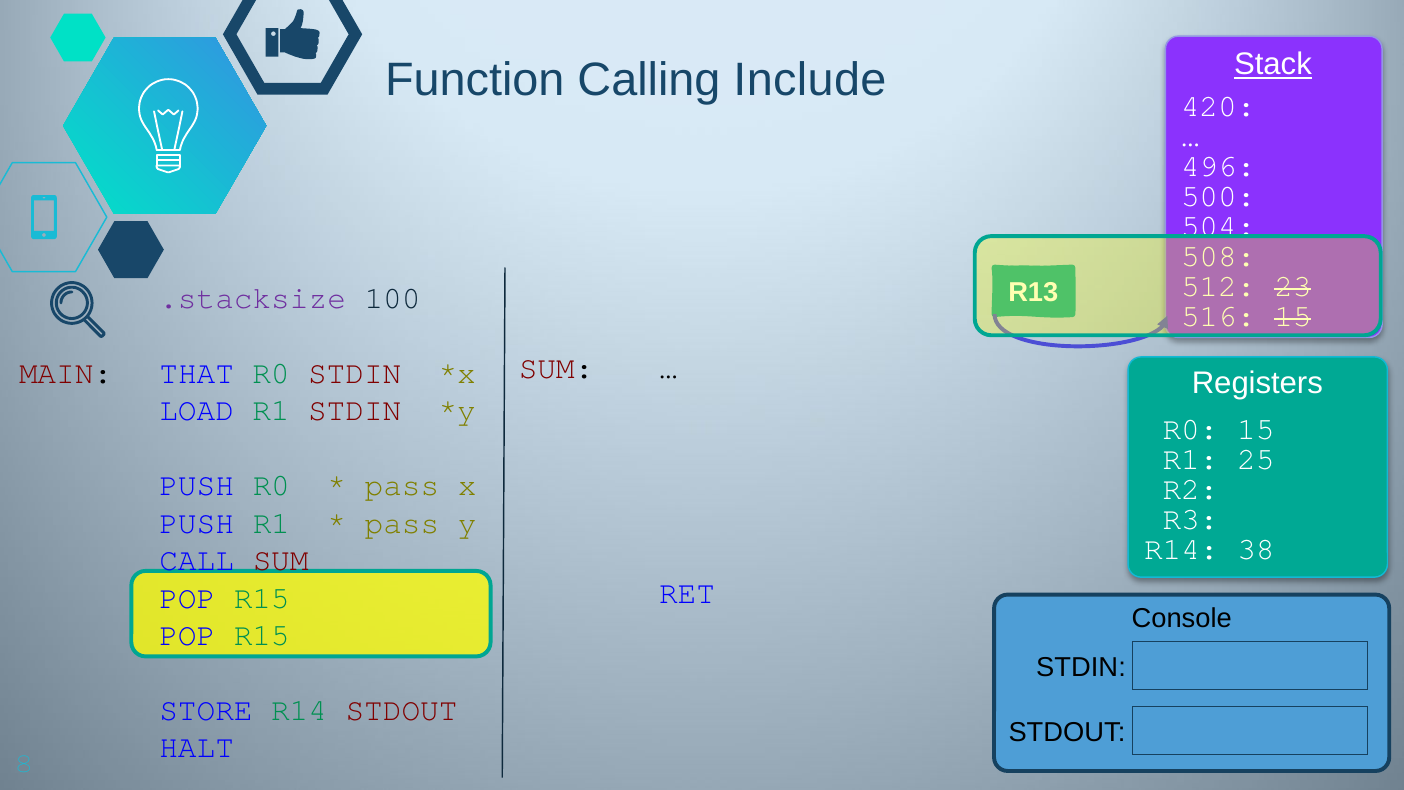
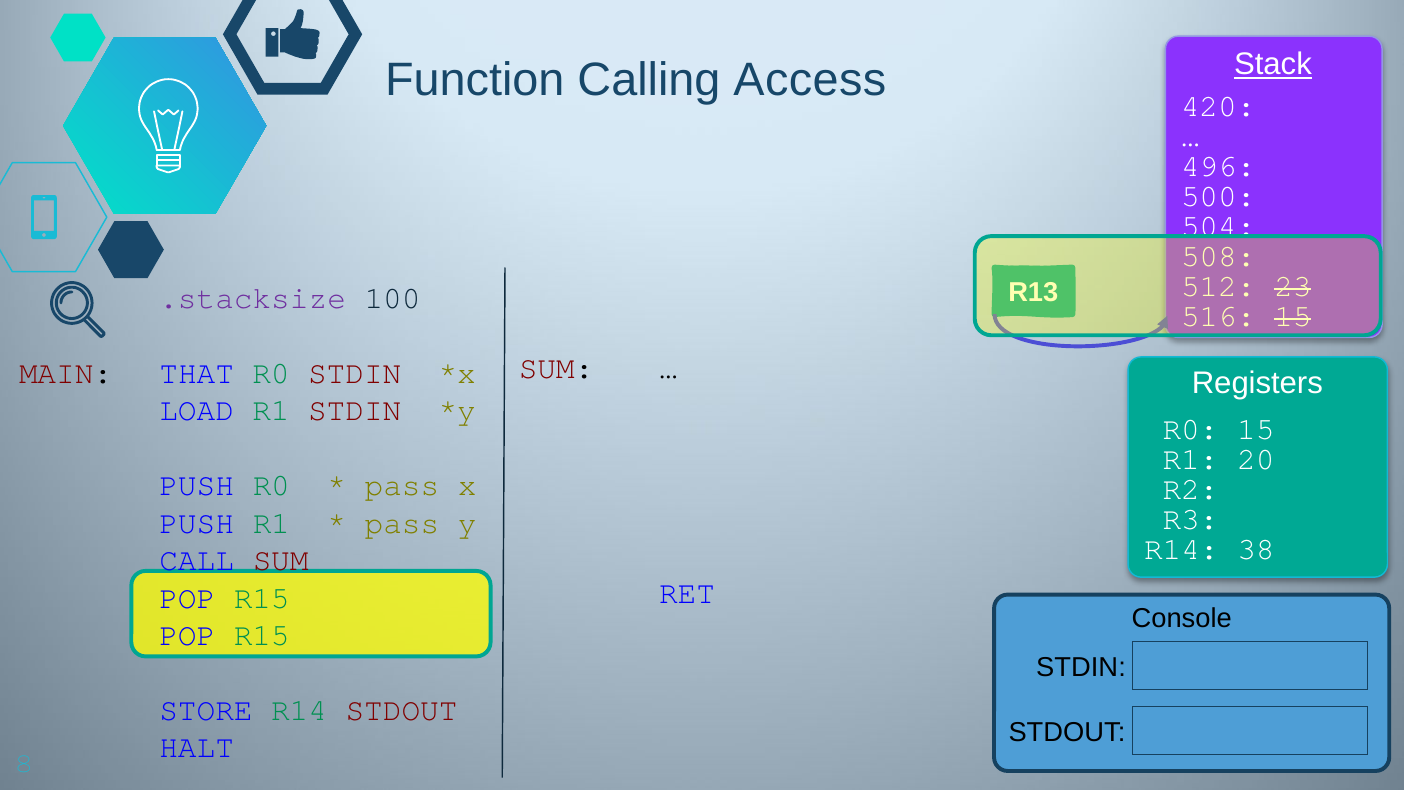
Include: Include -> Access (810, 80)
25: 25 -> 20 (1256, 459)
